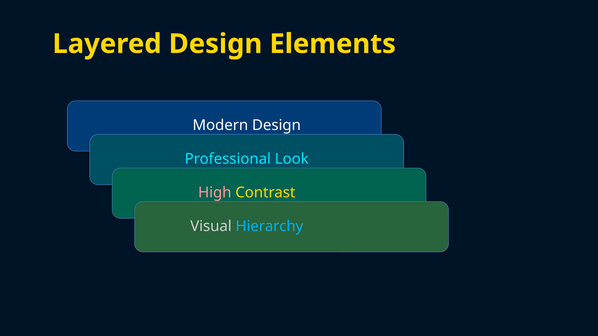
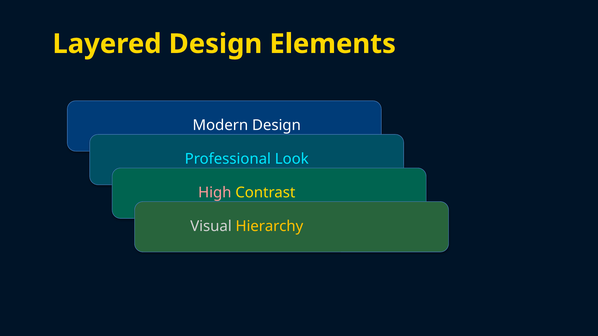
Hierarchy colour: light blue -> yellow (269, 226)
